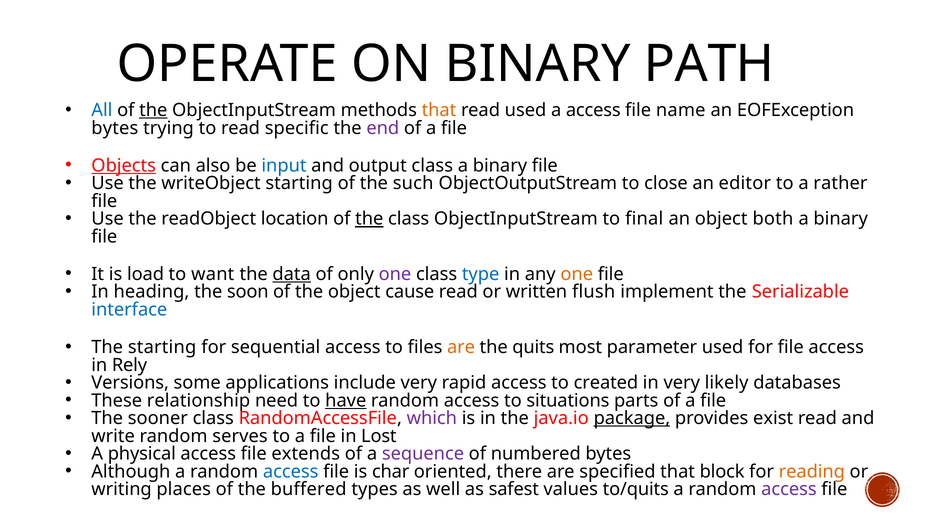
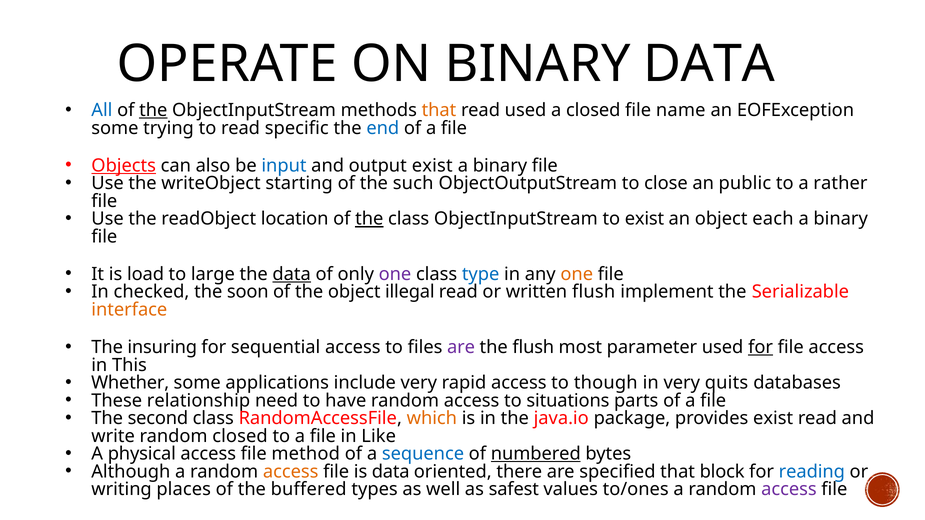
BINARY PATH: PATH -> DATA (709, 64)
a access: access -> closed (593, 110)
bytes: bytes -> some (115, 128)
end colour: purple -> blue (383, 128)
output class: class -> exist (432, 166)
editor: editor -> public (745, 183)
to final: final -> exist (644, 219)
both: both -> each (773, 219)
want: want -> large (213, 274)
heading: heading -> checked (151, 292)
cause: cause -> illegal (410, 292)
interface colour: blue -> orange (129, 310)
The starting: starting -> insuring (162, 347)
are colour: orange -> purple (461, 347)
the quits: quits -> flush (533, 347)
for underline: none -> present (761, 347)
Rely: Rely -> This (129, 365)
Versions: Versions -> Whether (130, 383)
created: created -> though (606, 383)
likely: likely -> quits (727, 383)
have underline: present -> none (346, 401)
sooner: sooner -> second (158, 419)
which colour: purple -> orange (432, 419)
package underline: present -> none (632, 419)
random serves: serves -> closed (240, 436)
Lost: Lost -> Like (379, 436)
extends: extends -> method (306, 454)
sequence colour: purple -> blue (423, 454)
numbered underline: none -> present (536, 454)
access colour: blue -> orange (291, 472)
is char: char -> data (391, 472)
reading colour: orange -> blue (812, 472)
to/quits: to/quits -> to/ones (636, 490)
